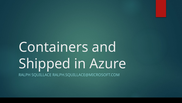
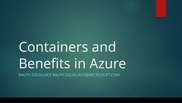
Shipped: Shipped -> Benefits (45, 63)
